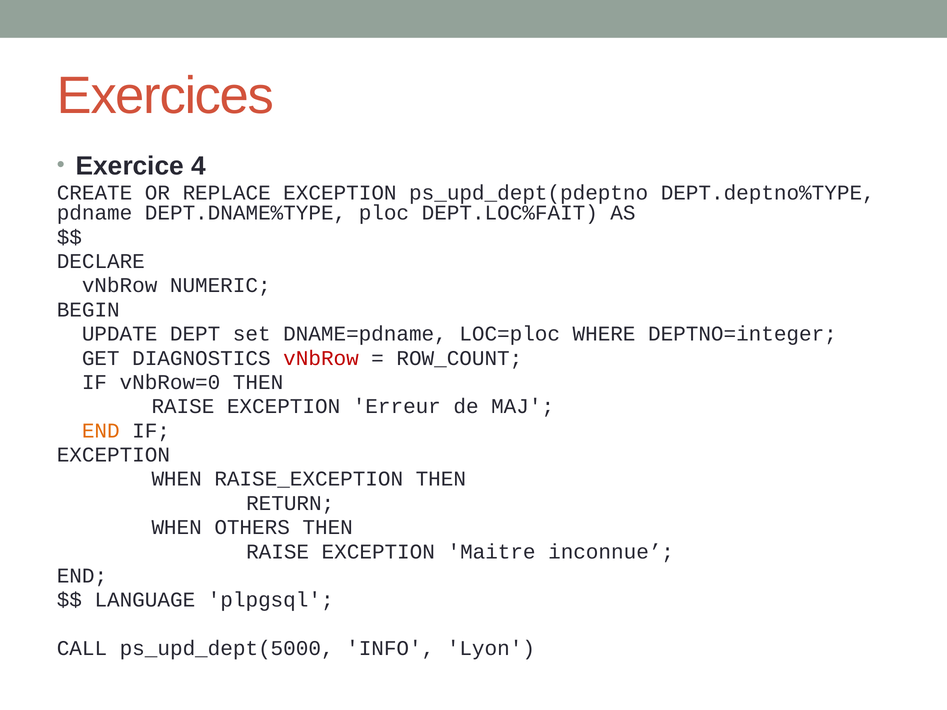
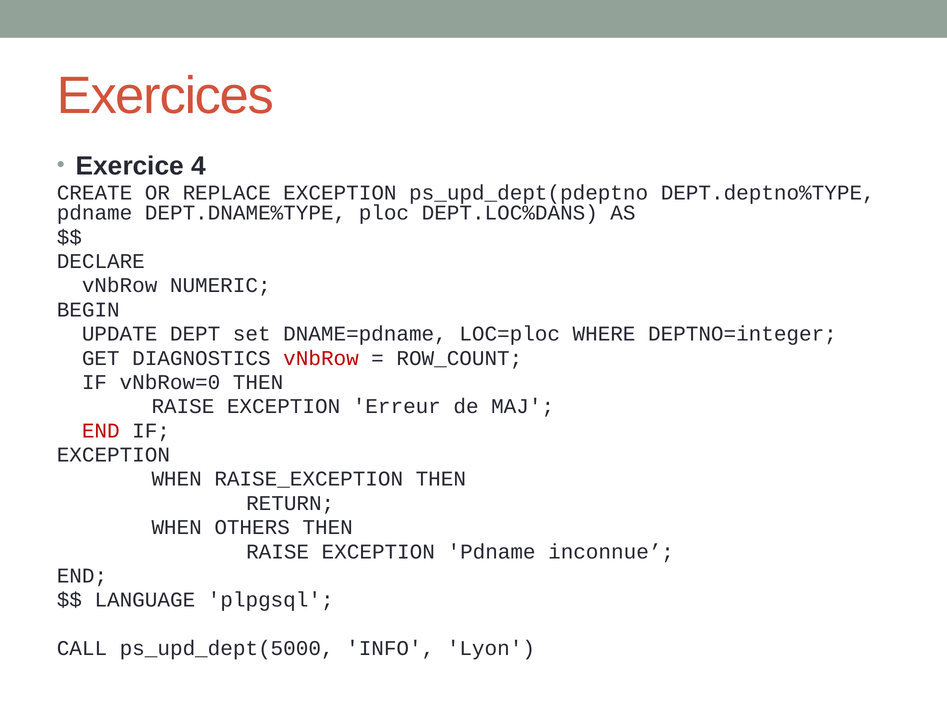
DEPT.LOC%FAIT: DEPT.LOC%FAIT -> DEPT.LOC%DANS (510, 213)
END colour: orange -> red (101, 431)
EXCEPTION Maitre: Maitre -> Pdname (492, 552)
